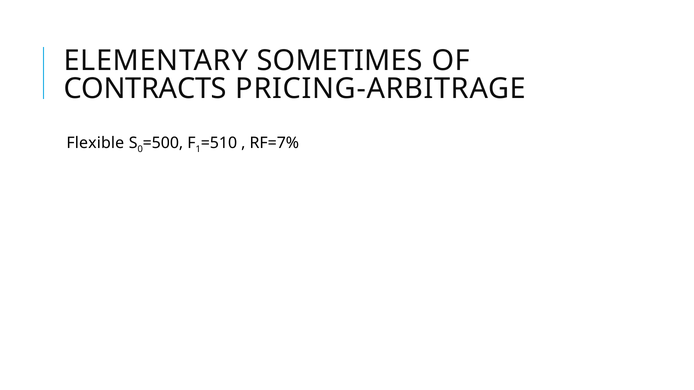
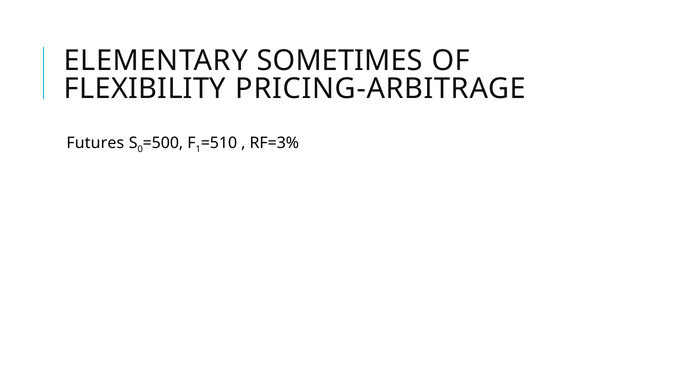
CONTRACTS: CONTRACTS -> FLEXIBILITY (145, 89)
Flexible: Flexible -> Futures (95, 143)
RF=7%: RF=7% -> RF=3% (274, 143)
